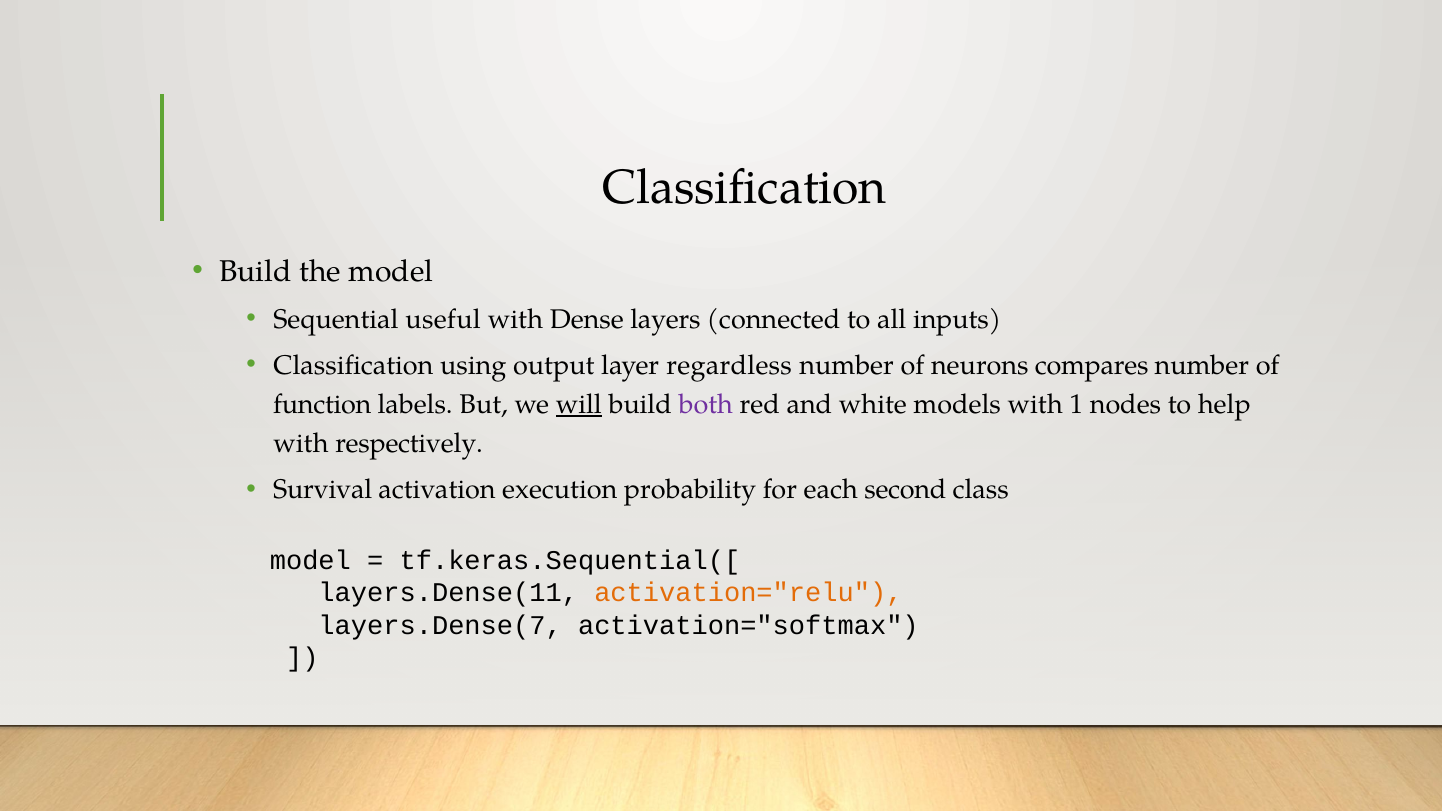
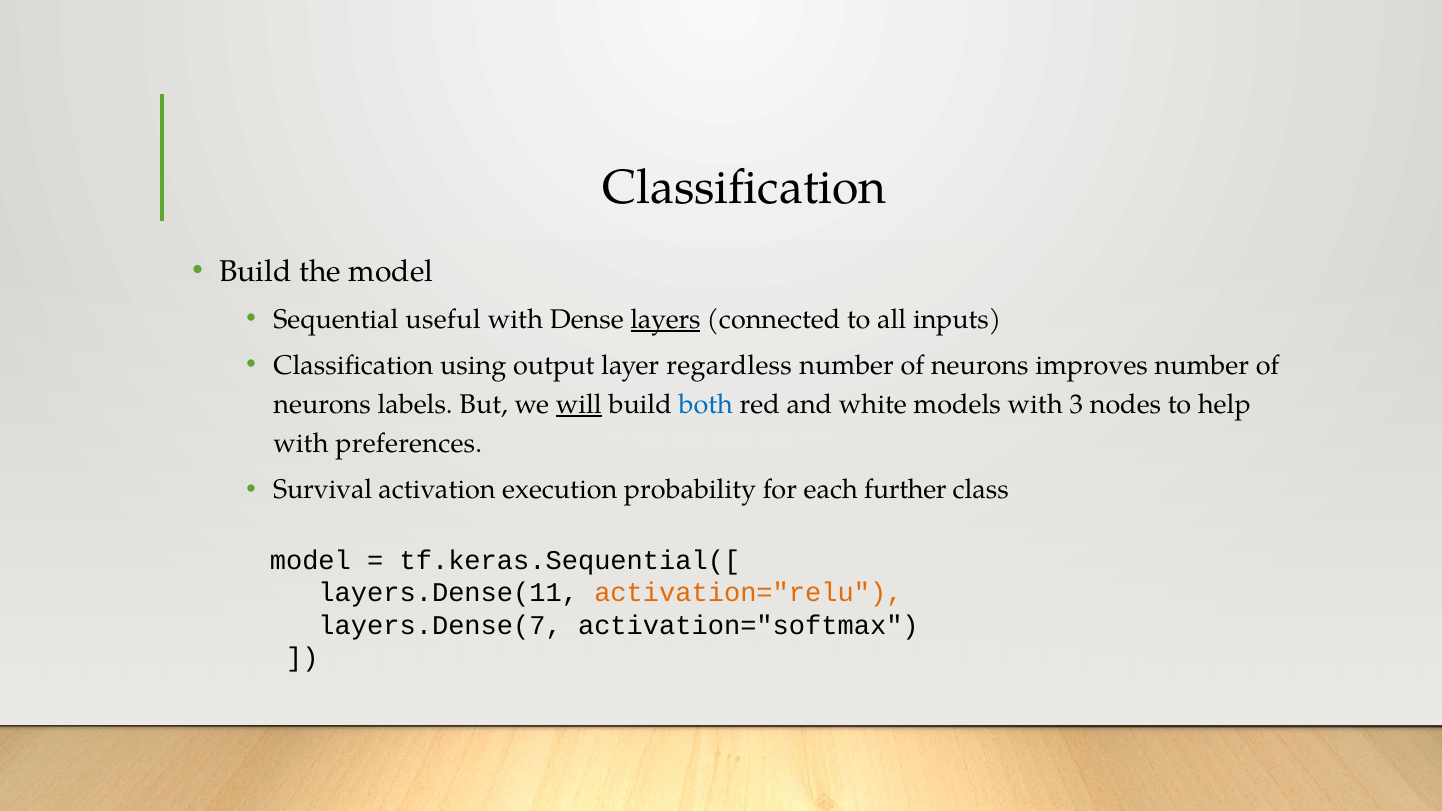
layers underline: none -> present (665, 319)
compares: compares -> improves (1092, 366)
function: function -> neurons (322, 404)
both colour: purple -> blue (706, 404)
1: 1 -> 3 (1076, 404)
respectively: respectively -> preferences (409, 443)
second: second -> further (905, 490)
